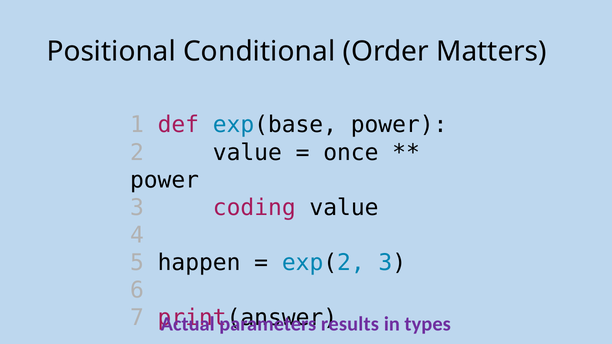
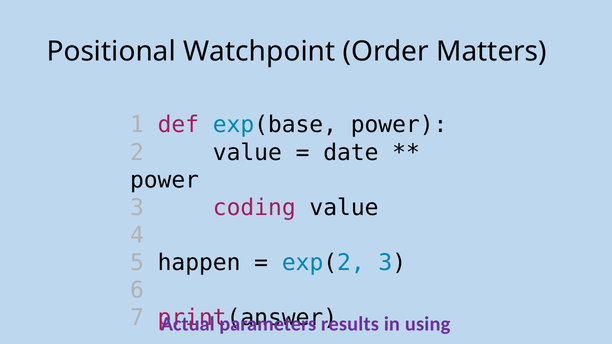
Conditional: Conditional -> Watchpoint (259, 51)
once: once -> date (351, 153)
types: types -> using (428, 324)
